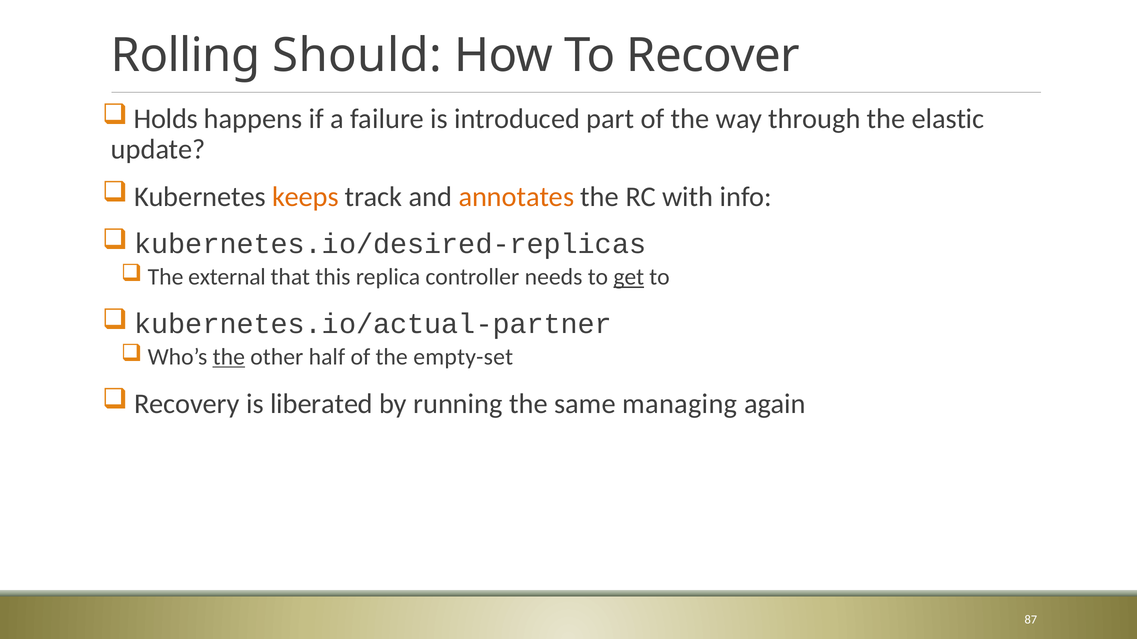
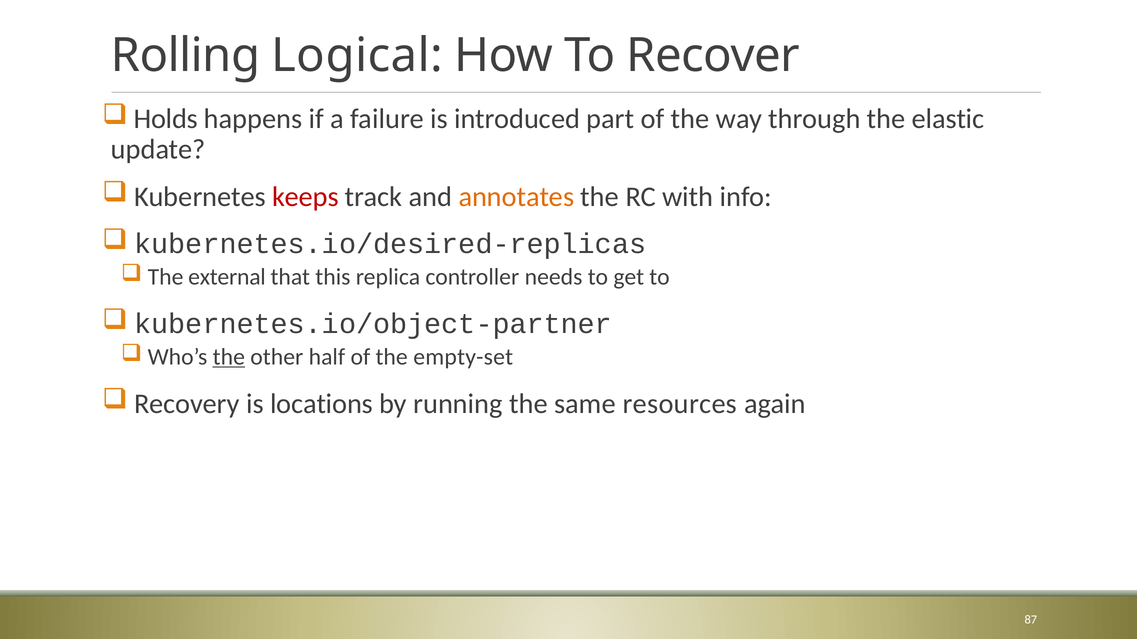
Should: Should -> Logical (357, 56)
keeps colour: orange -> red (305, 197)
get underline: present -> none (629, 277)
kubernetes.io/actual-partner: kubernetes.io/actual-partner -> kubernetes.io/object-partner (373, 324)
liberated: liberated -> locations (321, 404)
managing: managing -> resources (680, 404)
